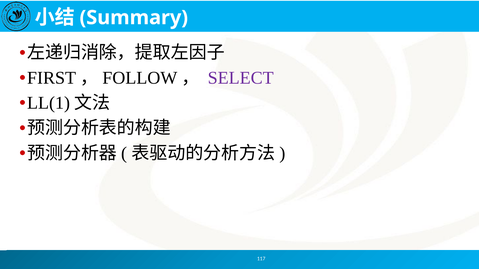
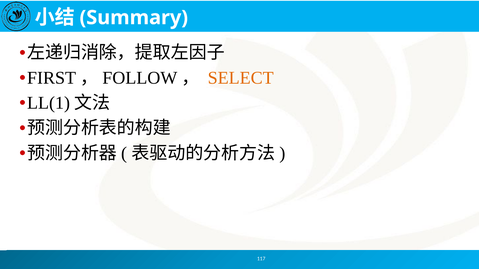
SELECT colour: purple -> orange (241, 78)
